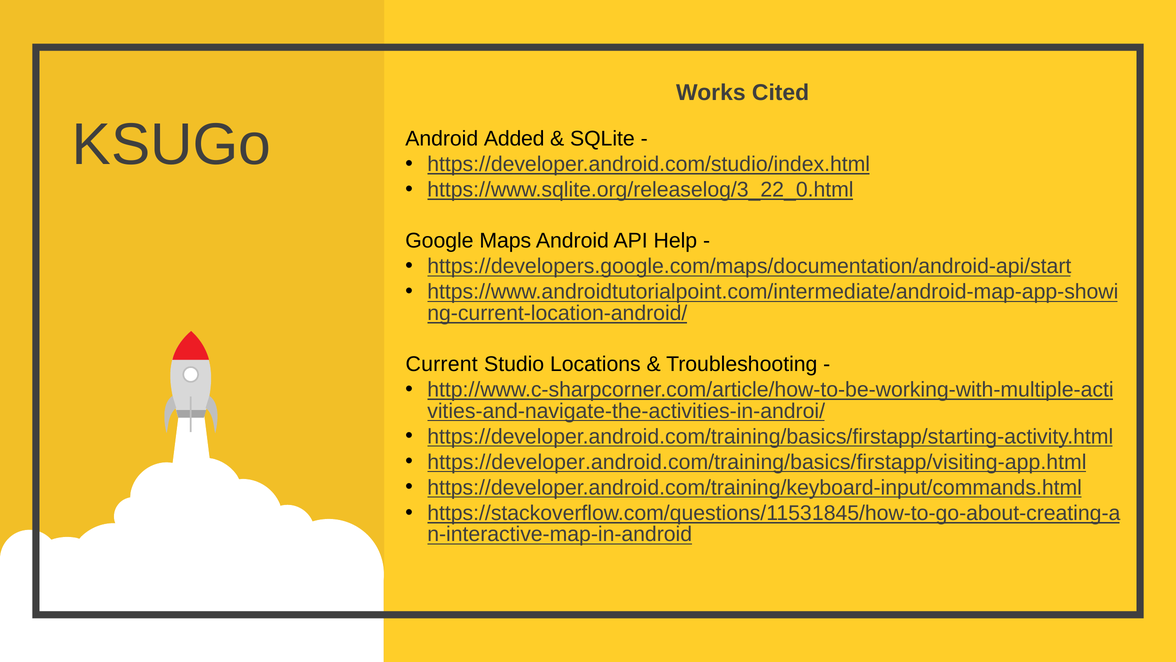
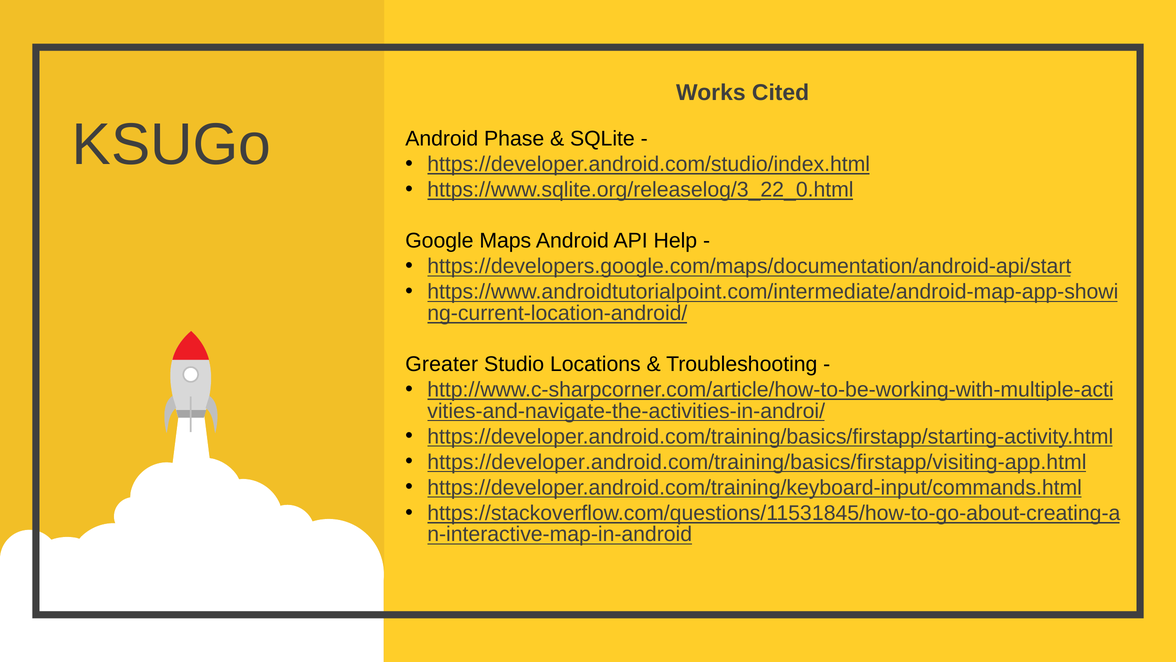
Added: Added -> Phase (514, 139)
Current: Current -> Greater (442, 364)
